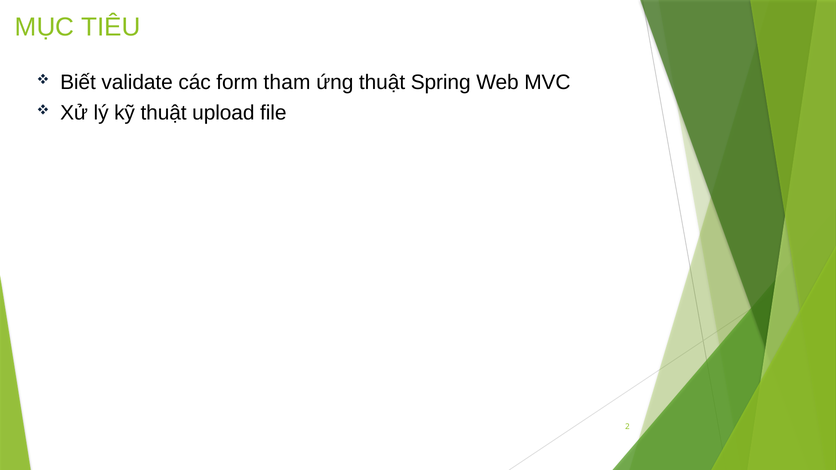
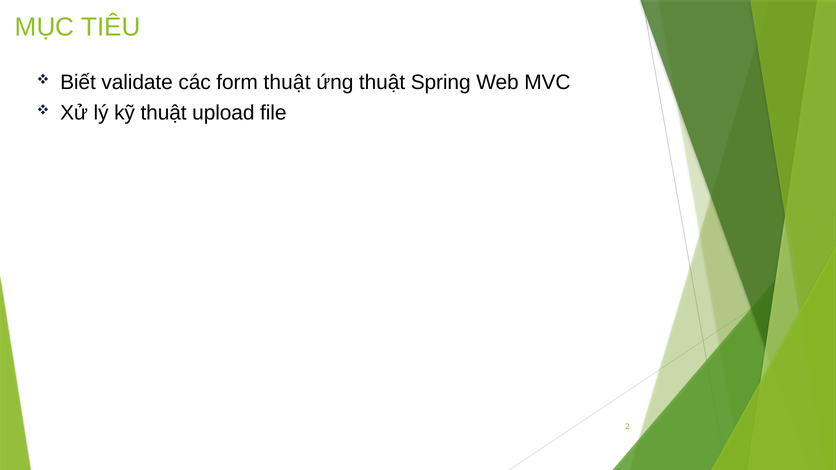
form tham: tham -> thuật (287, 83)
